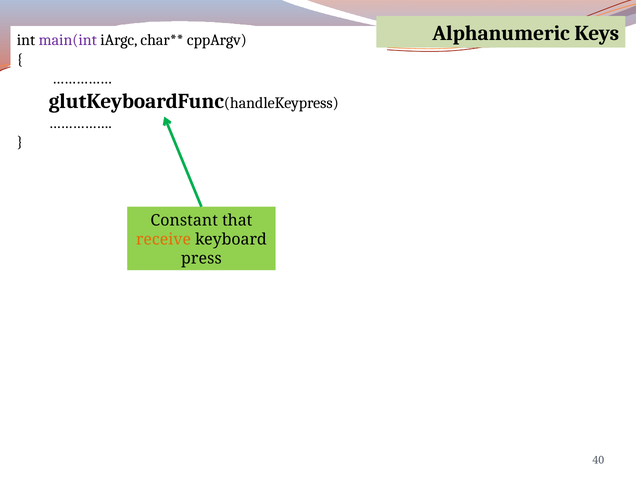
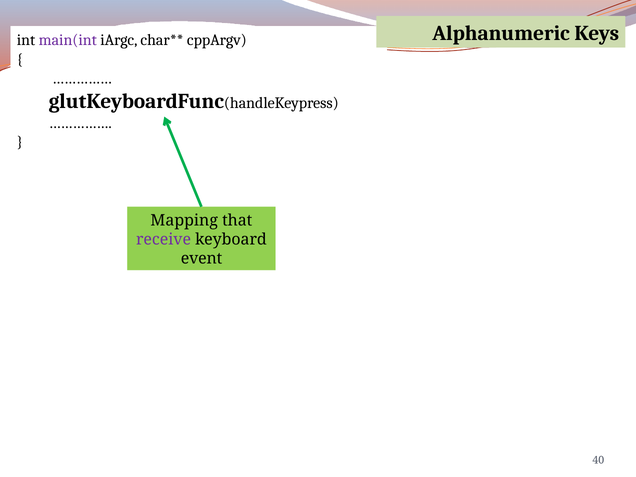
Constant: Constant -> Mapping (184, 220)
receive colour: orange -> purple (164, 240)
press: press -> event (202, 259)
